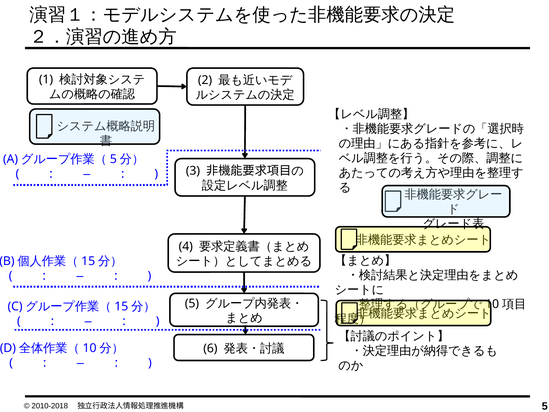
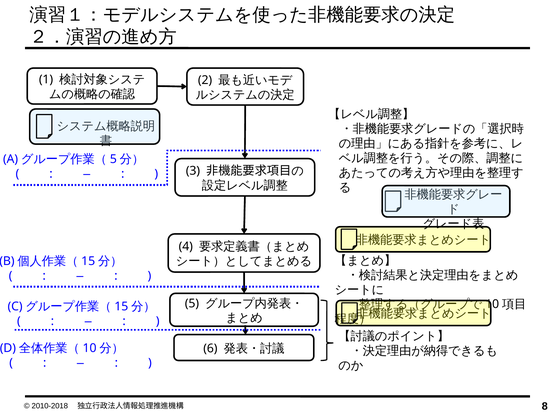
5: 5 -> 8 (545, 406)
